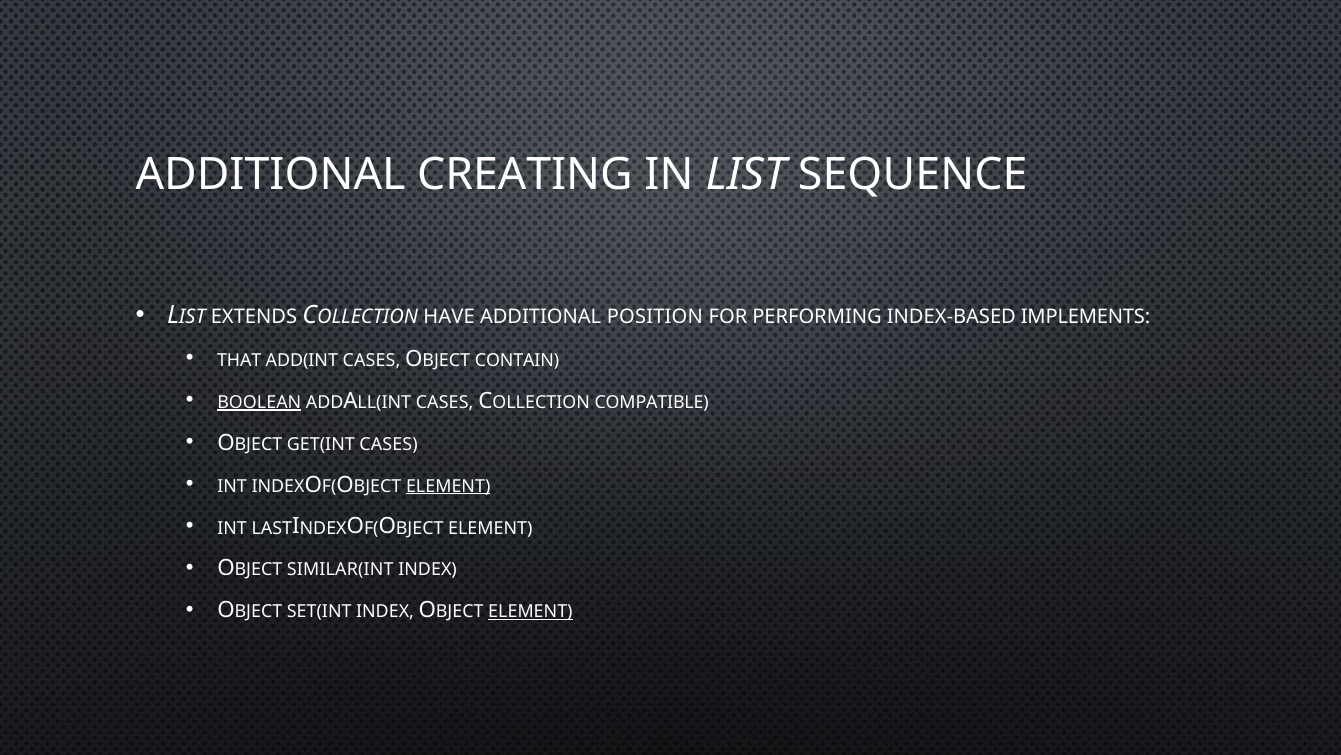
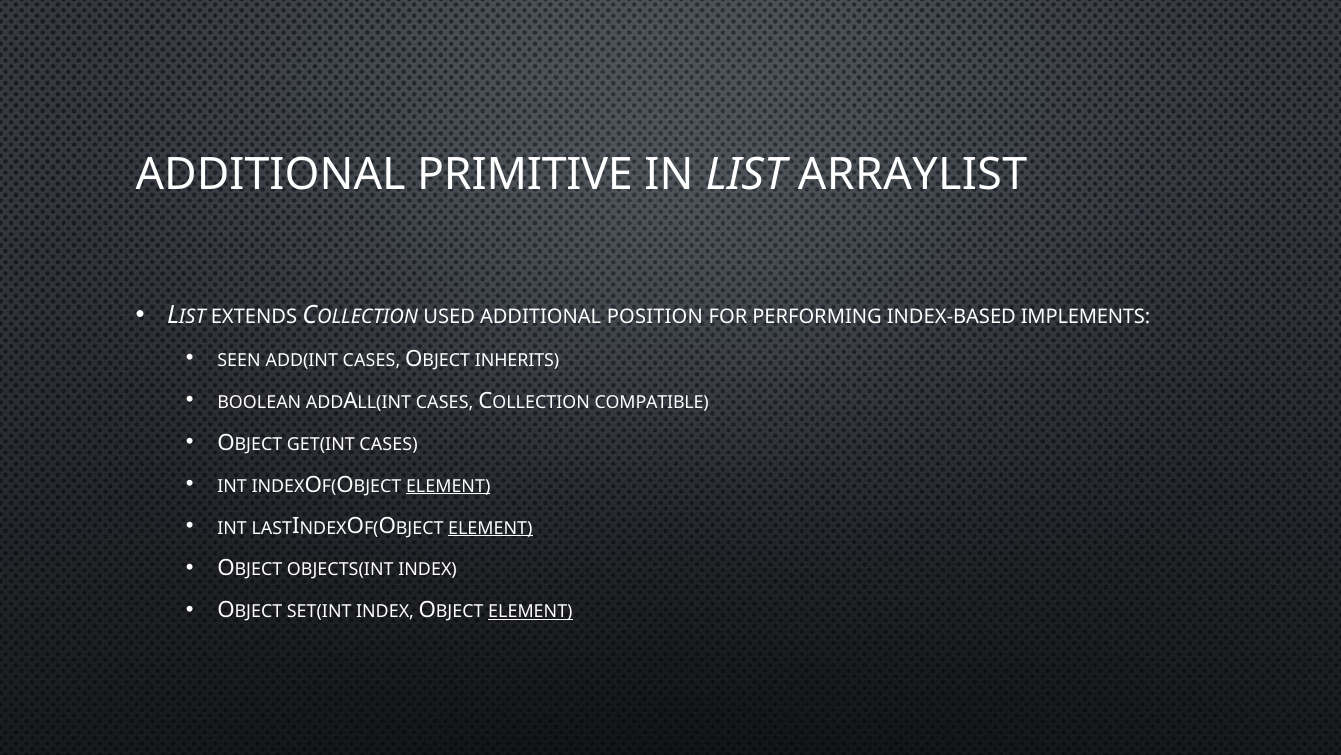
CREATING: CREATING -> PRIMITIVE (525, 175)
SEQUENCE: SEQUENCE -> ARRAYLIST (913, 175)
HAVE: HAVE -> USED (449, 317)
THAT: THAT -> SEEN (239, 360)
CONTAIN: CONTAIN -> INHERITS (517, 360)
BOOLEAN underline: present -> none (259, 402)
ELEMENT underline: none -> present (490, 528)
SIMILAR(INT: SIMILAR(INT -> OBJECTS(INT (340, 569)
